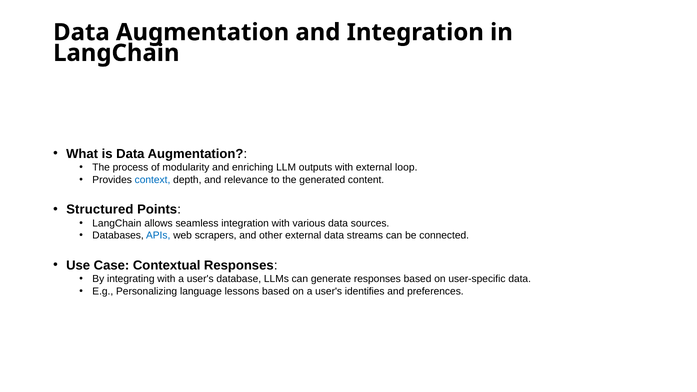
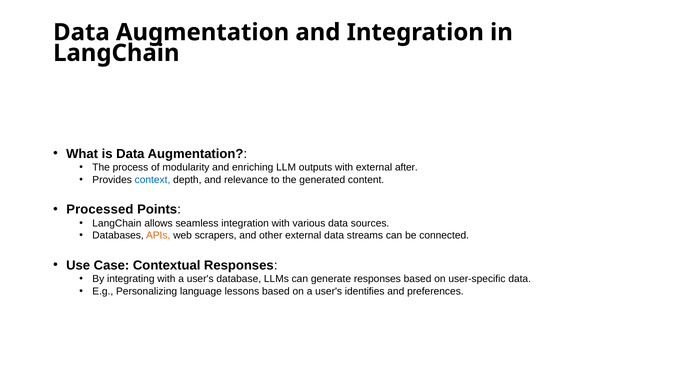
loop: loop -> after (406, 168)
Structured: Structured -> Processed (100, 210)
APIs colour: blue -> orange (158, 236)
